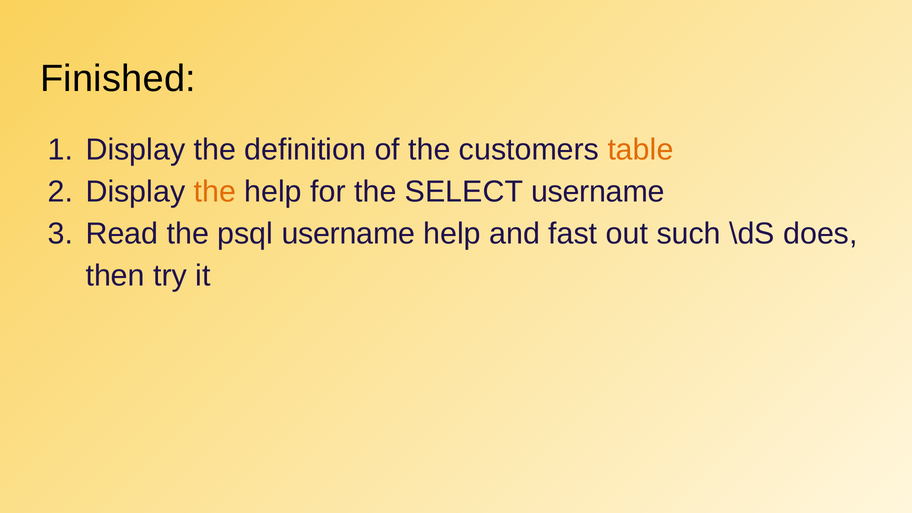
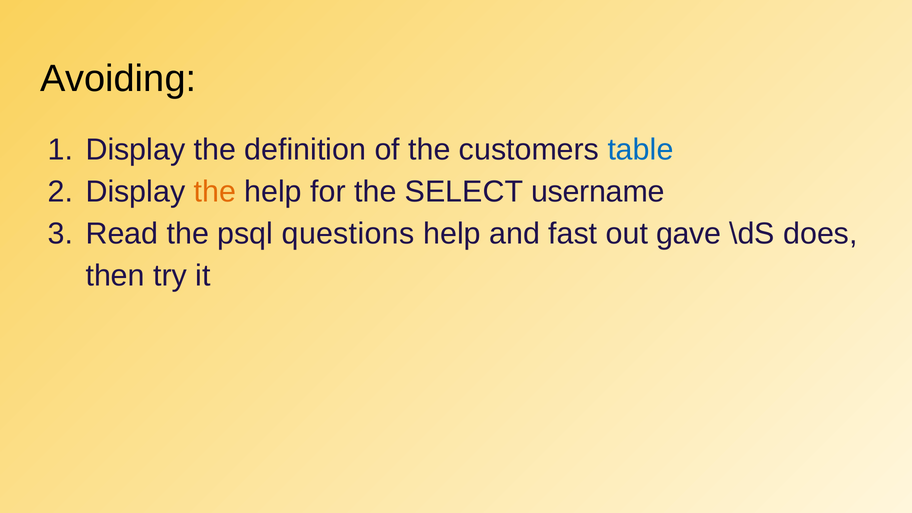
Finished: Finished -> Avoiding (118, 79)
table colour: orange -> blue (640, 150)
psql username: username -> questions (348, 234)
such: such -> gave (689, 234)
